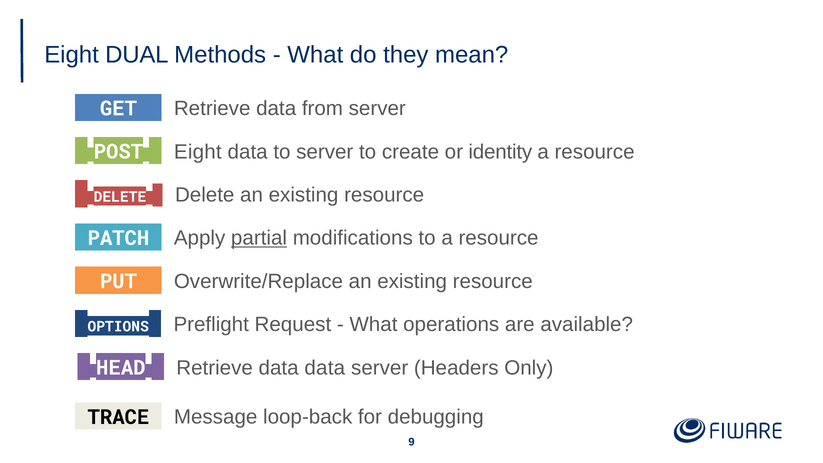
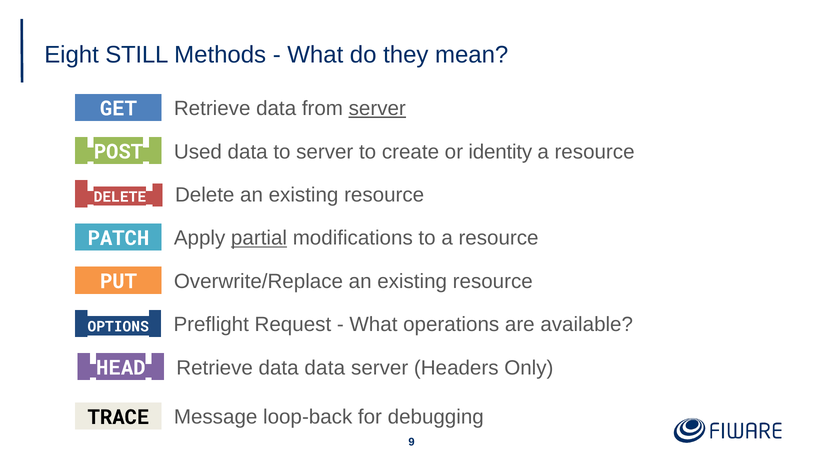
DUAL: DUAL -> STILL (137, 55)
server underline: none -> present (377, 108)
POST Eight: Eight -> Used (198, 152)
